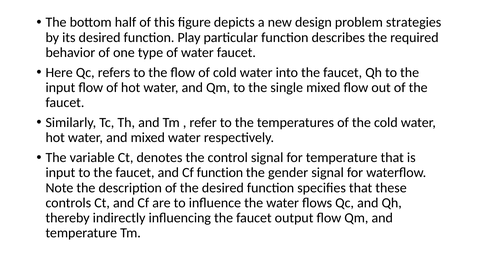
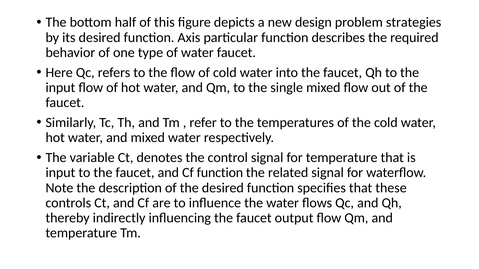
Play: Play -> Axis (189, 37)
gender: gender -> related (288, 173)
